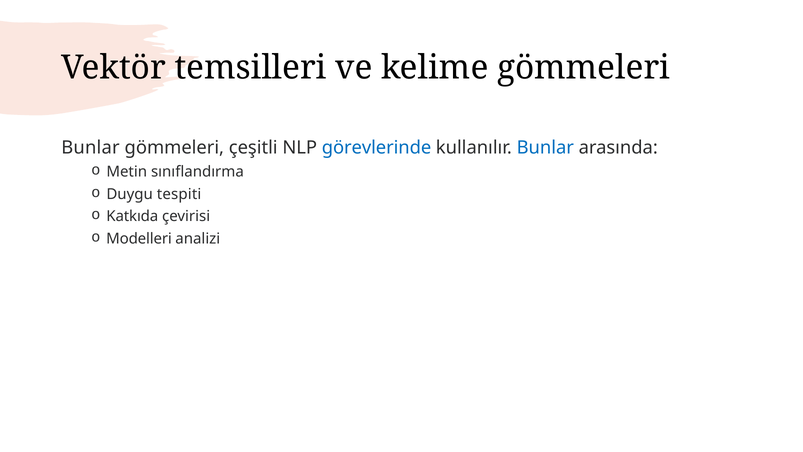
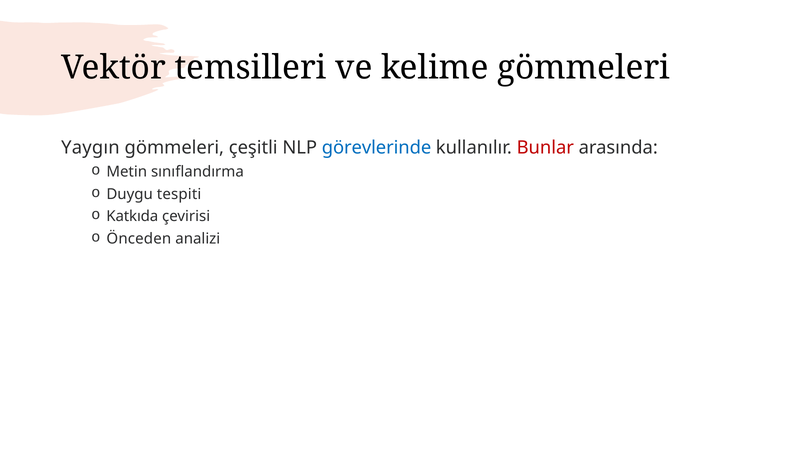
Bunlar: Bunlar -> Yaygın (90, 148)
Bunlar colour: blue -> red (545, 148)
Modelleri: Modelleri -> Önceden (139, 239)
